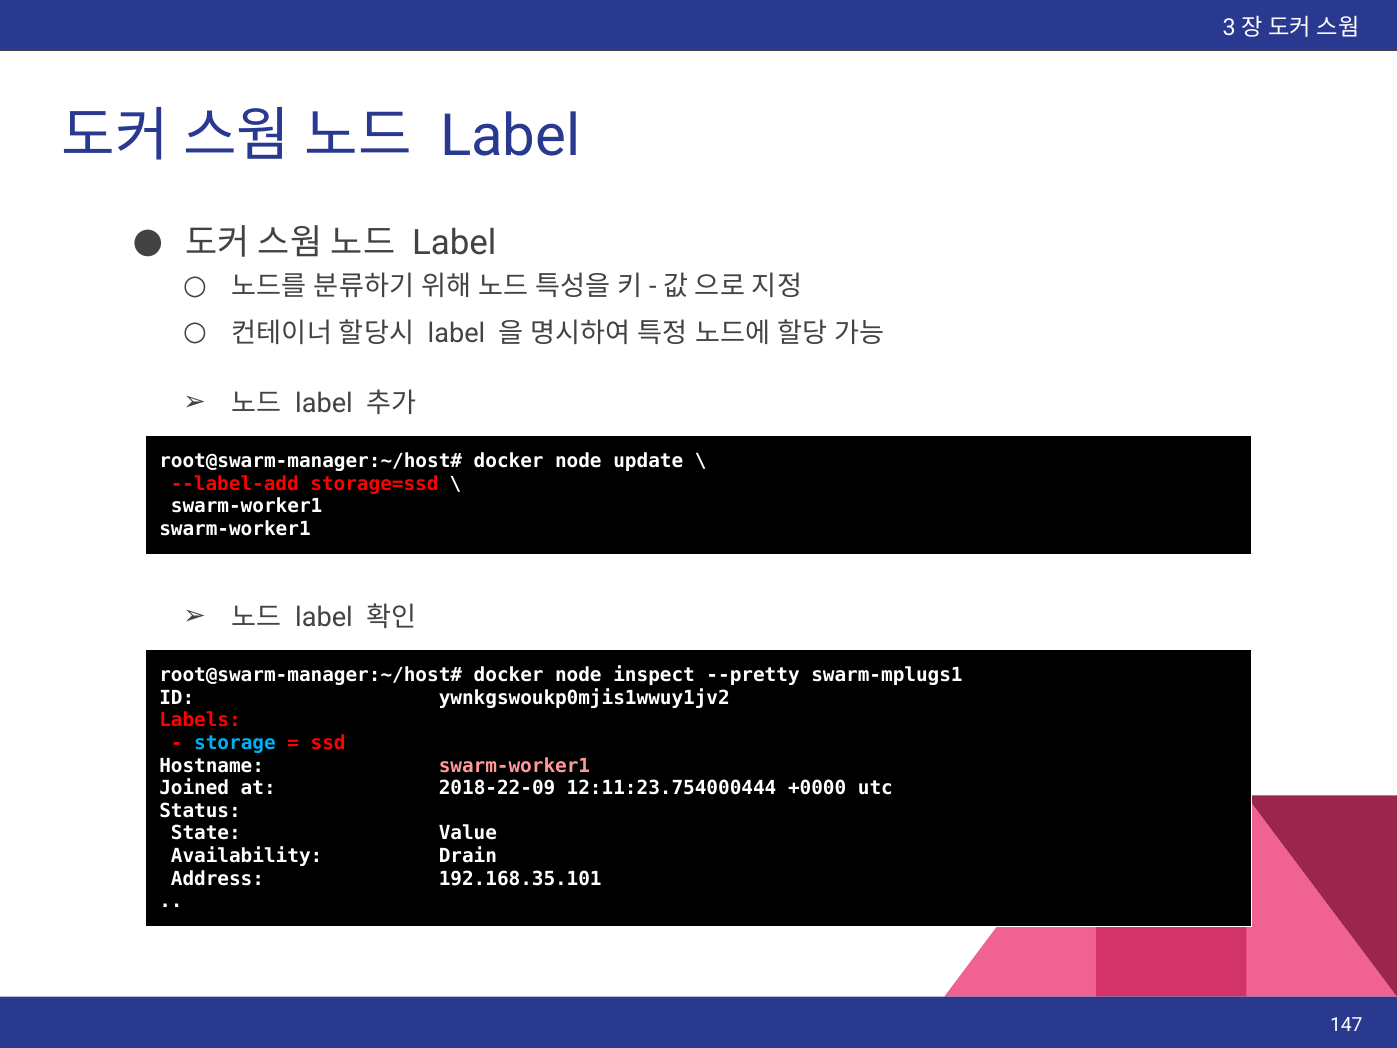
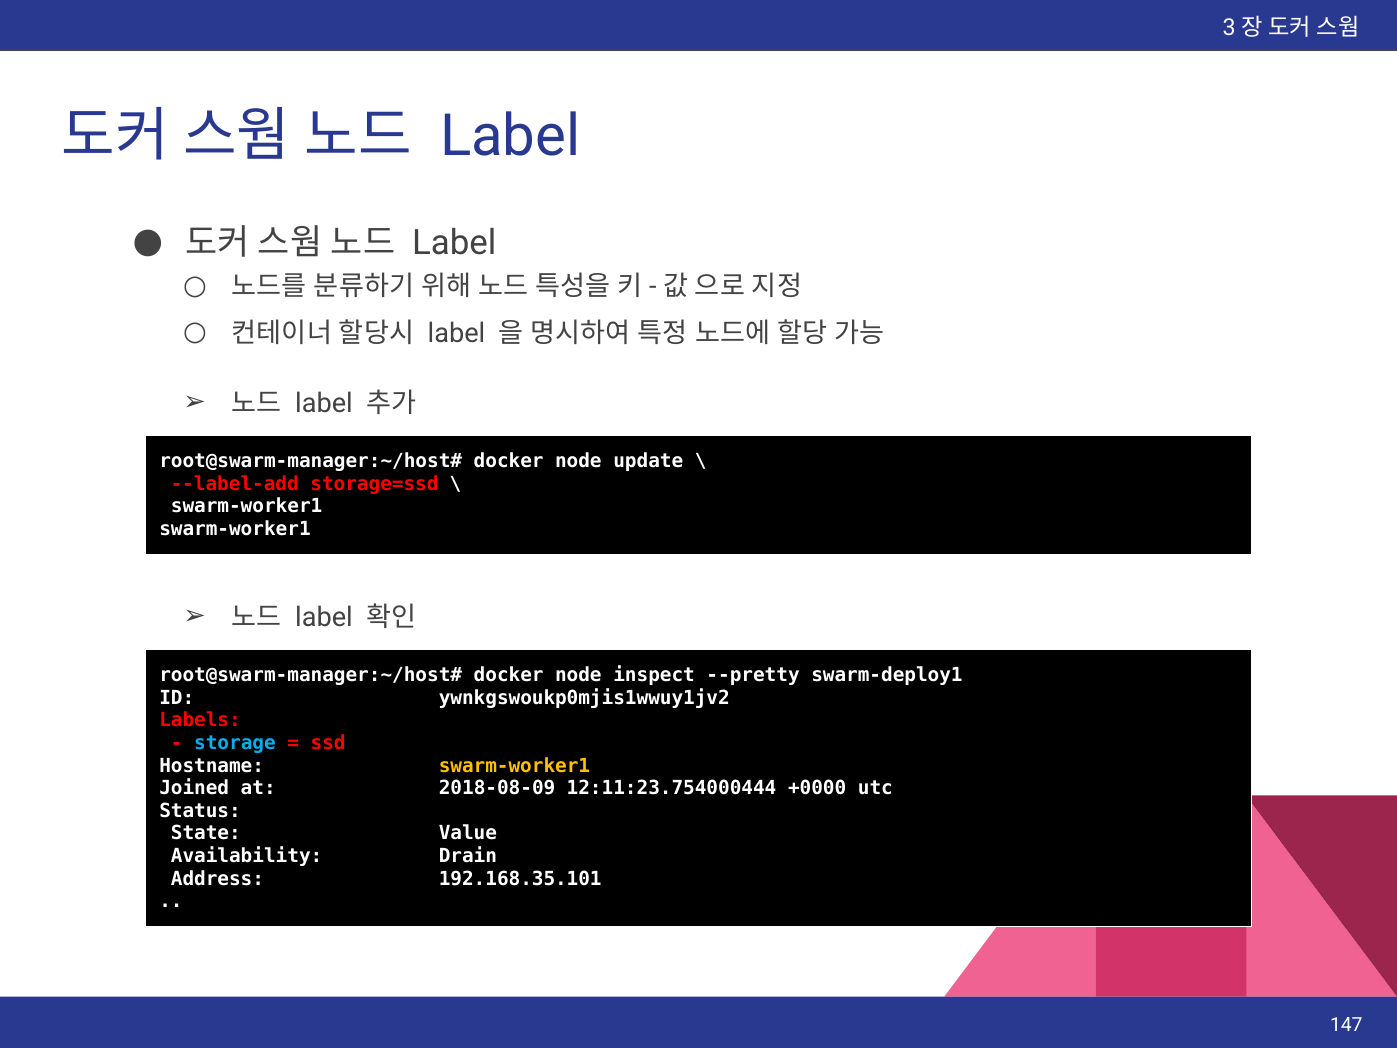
swarm-mplugs1: swarm-mplugs1 -> swarm-deploy1 (887, 675)
swarm-worker1 colour: pink -> yellow (514, 765)
2018-22-09: 2018-22-09 -> 2018-08-09 (497, 788)
